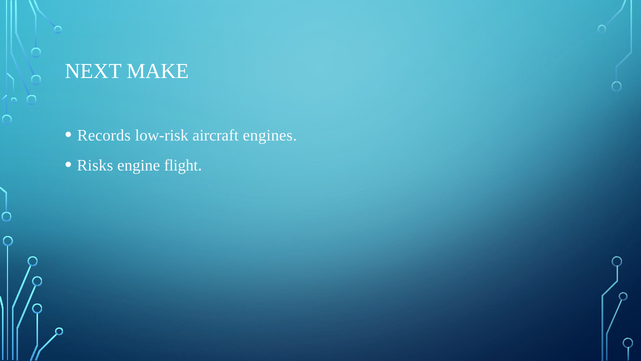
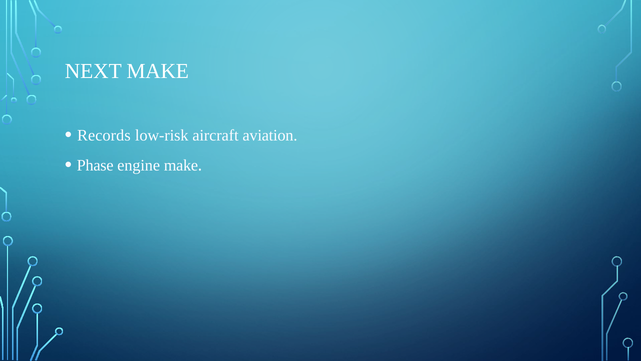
engines: engines -> aviation (270, 135)
Risks: Risks -> Phase (95, 165)
engine flight: flight -> make (181, 165)
